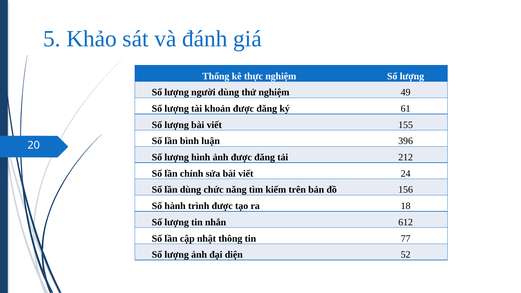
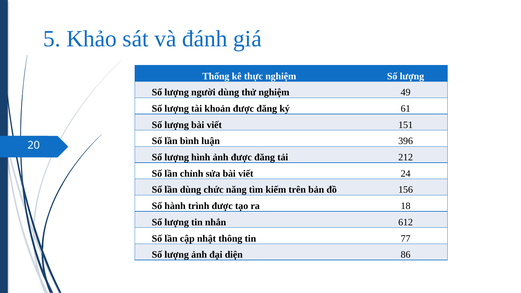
155: 155 -> 151 (406, 125)
52: 52 -> 86 (406, 255)
